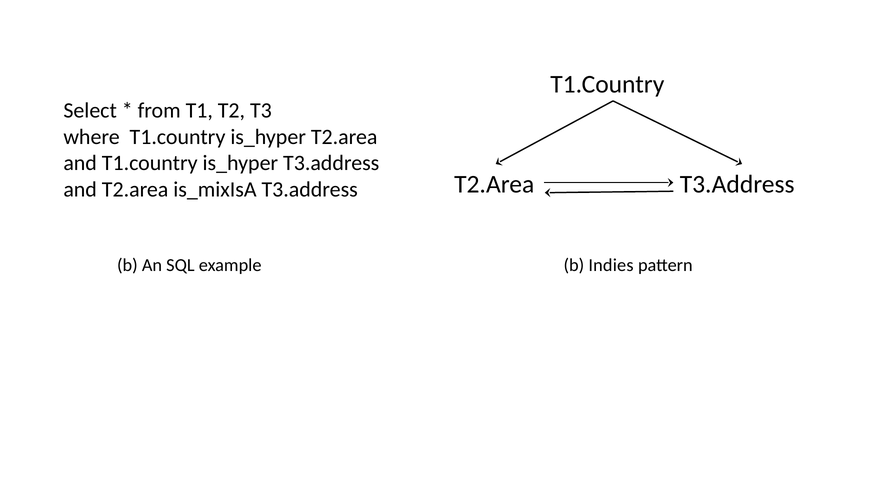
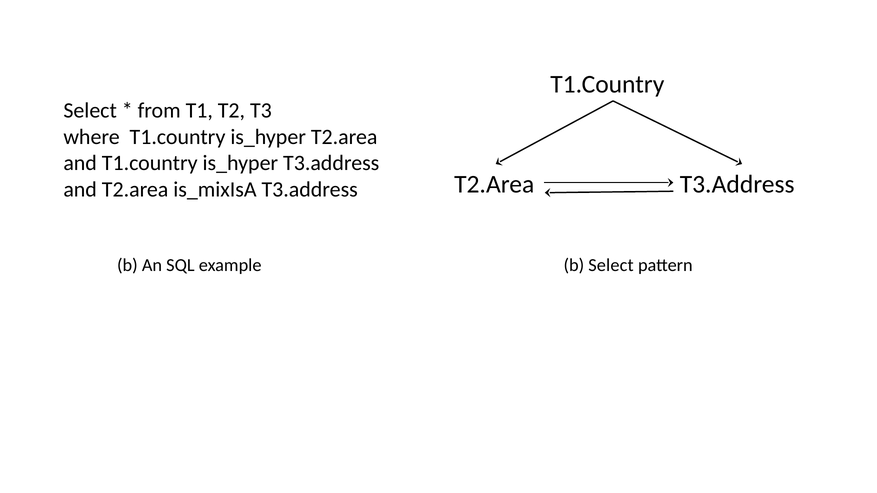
b Indies: Indies -> Select (611, 265)
